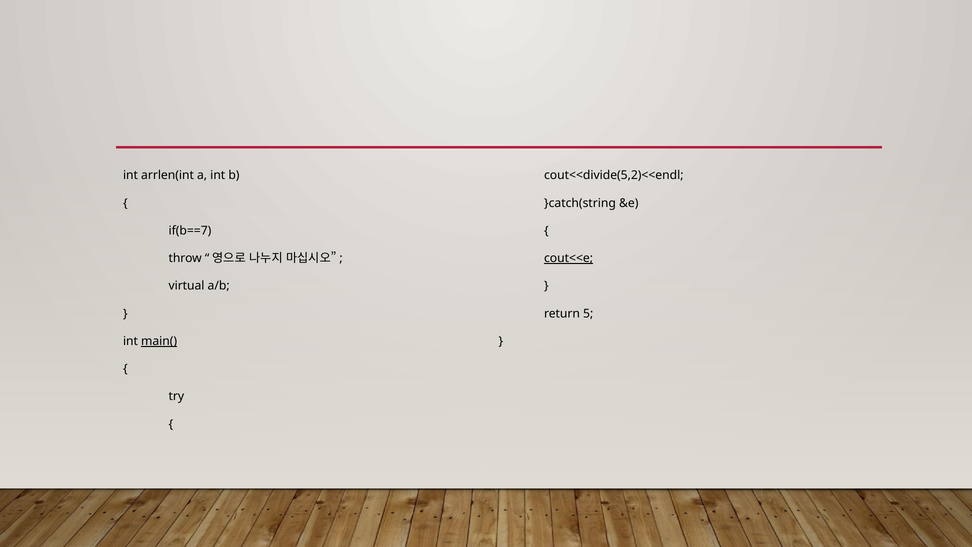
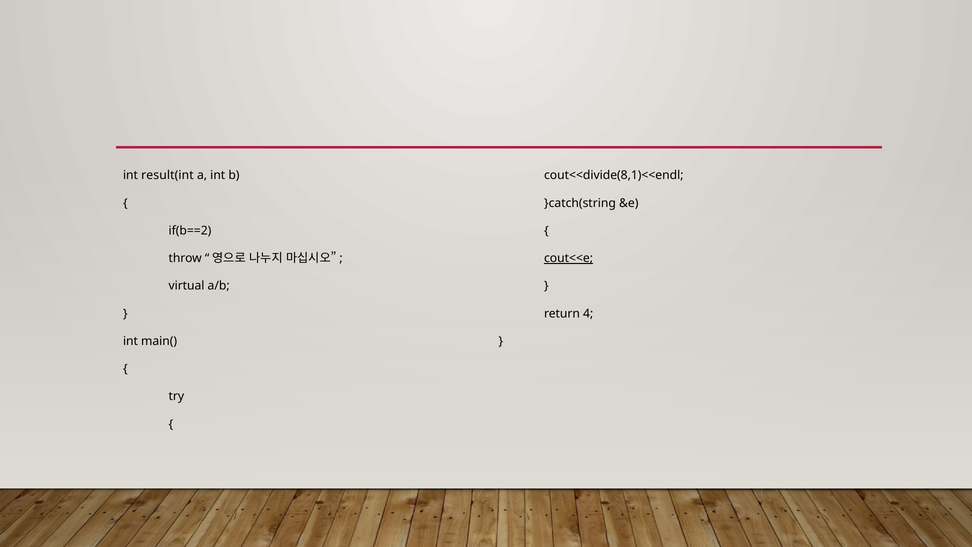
arrlen(int: arrlen(int -> result(int (167, 175)
cout<<divide(5,2)<<endl: cout<<divide(5,2)<<endl -> cout<<divide(8,1)<<endl (614, 175)
if(b==7: if(b==7 -> if(b==2 (190, 231)
5: 5 -> 4 (588, 313)
main( underline: present -> none (159, 341)
